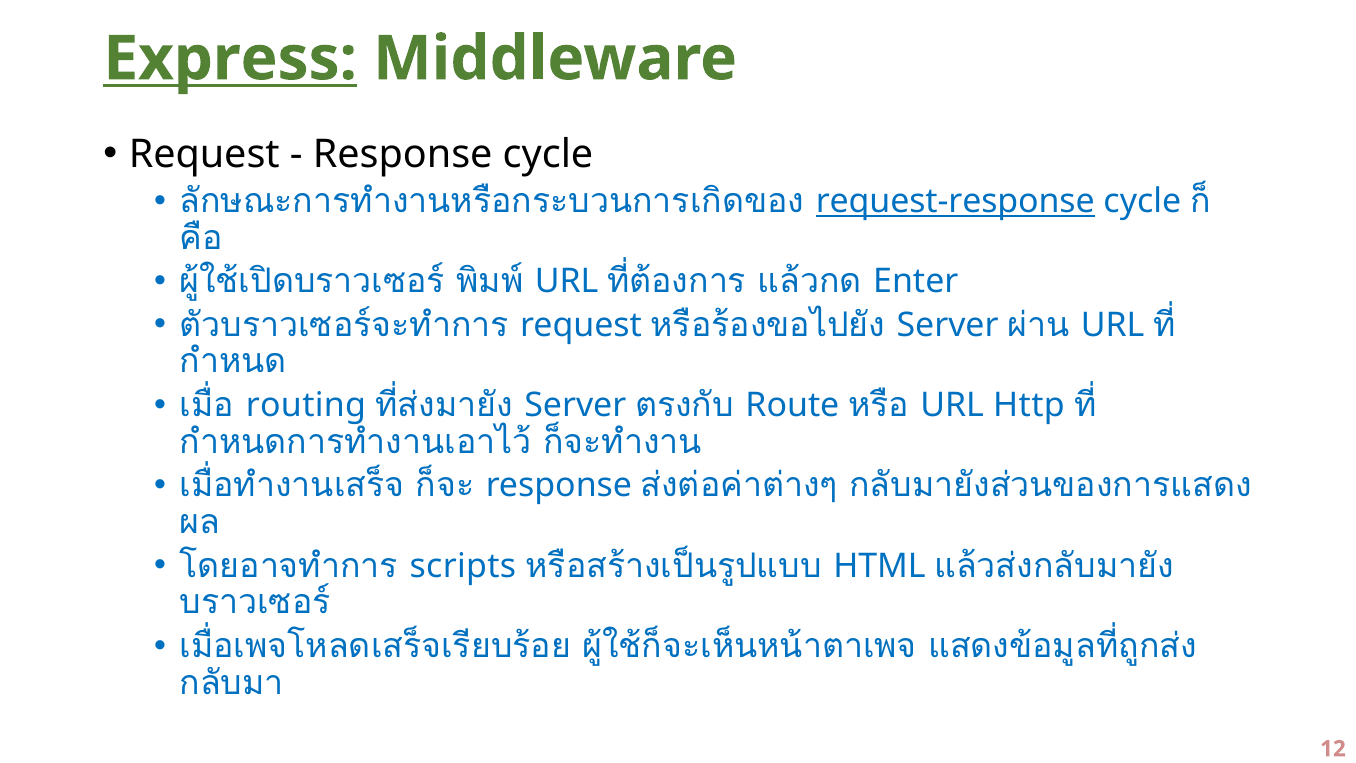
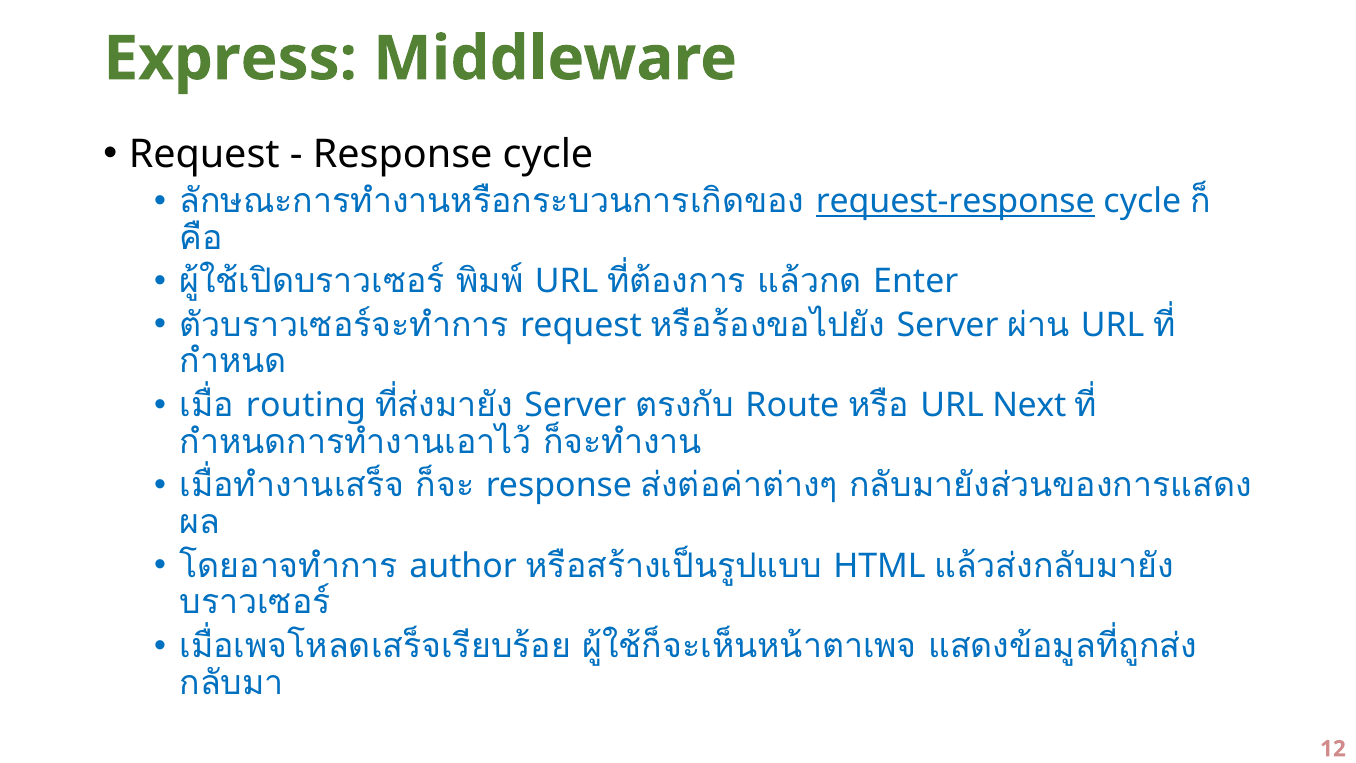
Express underline: present -> none (230, 59)
Http: Http -> Next (1029, 405)
scripts: scripts -> author (463, 566)
